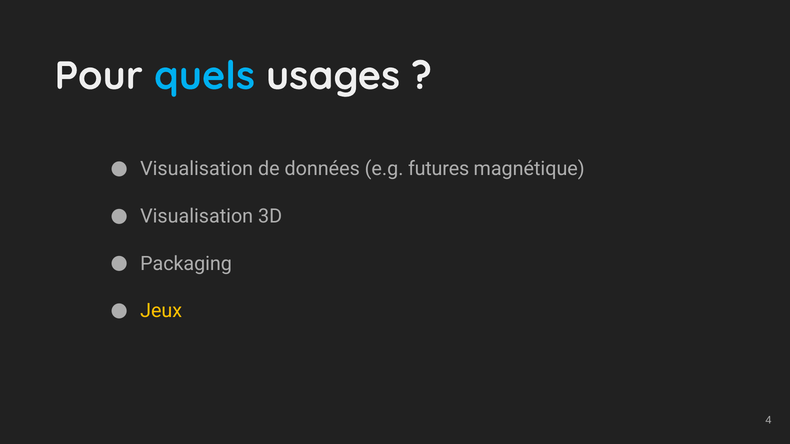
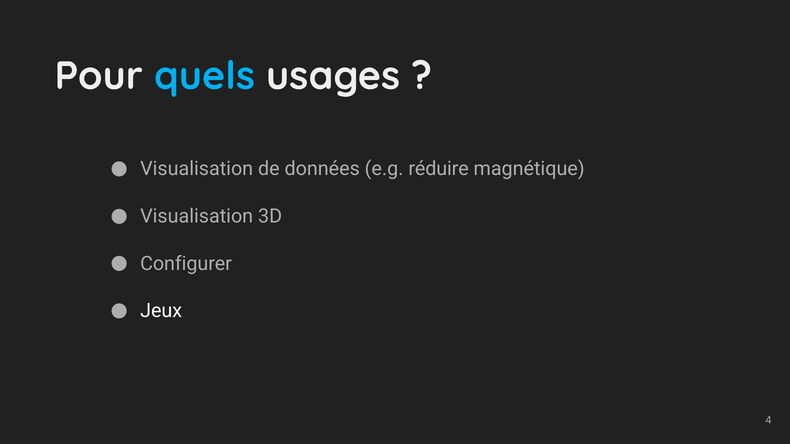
futures: futures -> réduire (439, 169)
Packaging: Packaging -> Configurer (186, 264)
Jeux colour: yellow -> white (161, 311)
